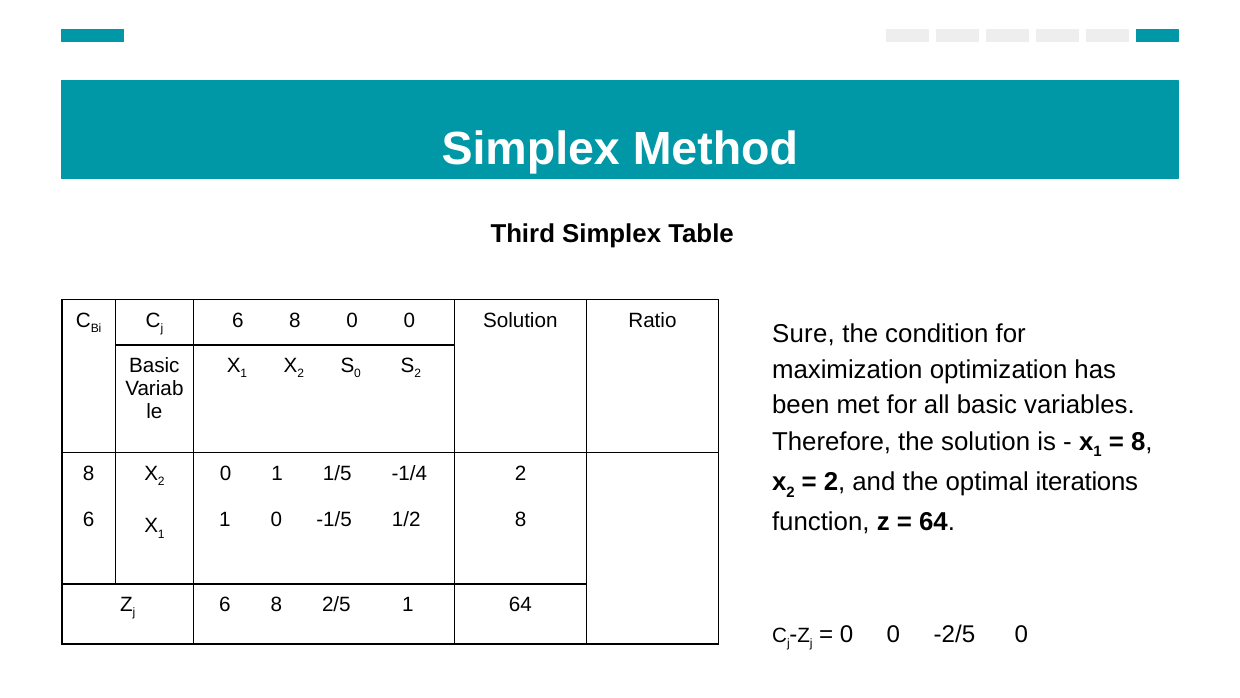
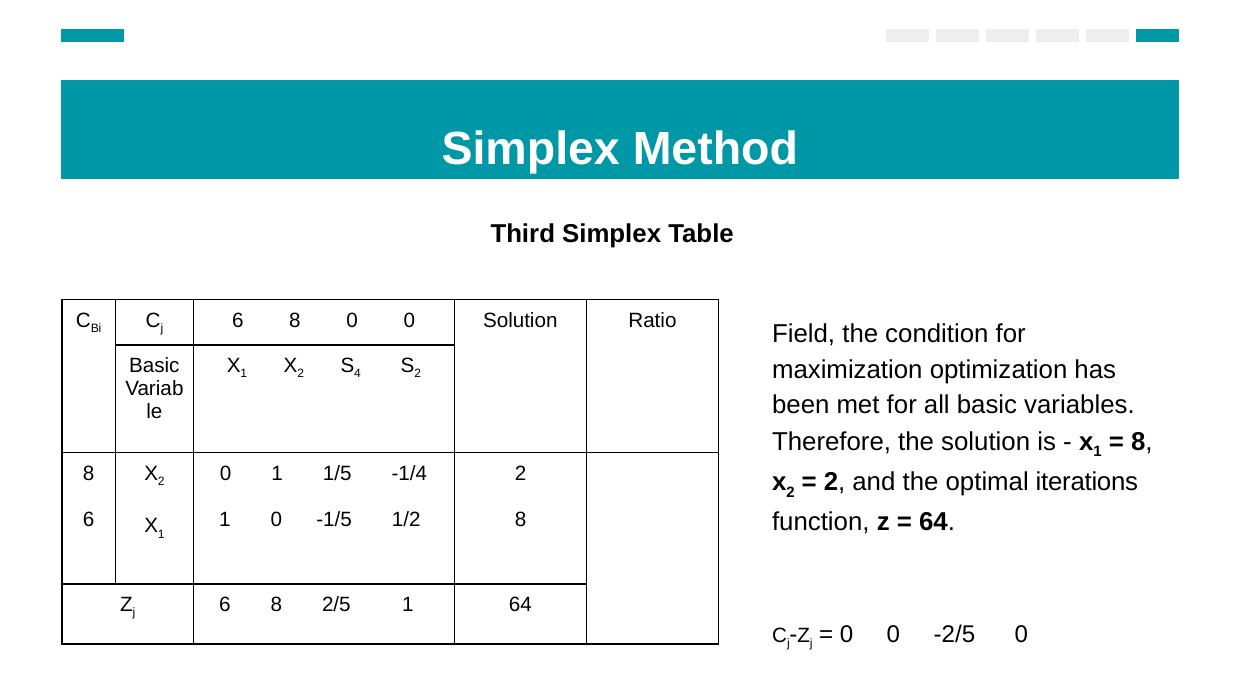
Sure: Sure -> Field (804, 334)
0: 0 -> 4 (357, 374)
